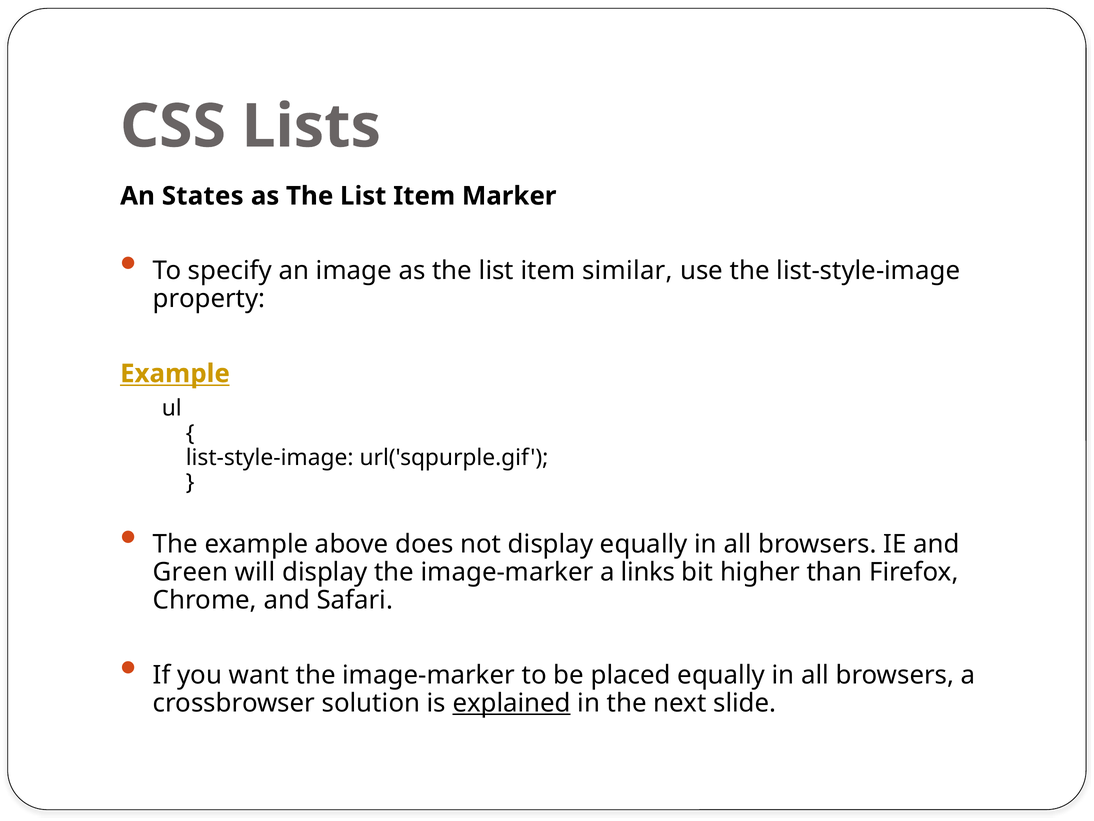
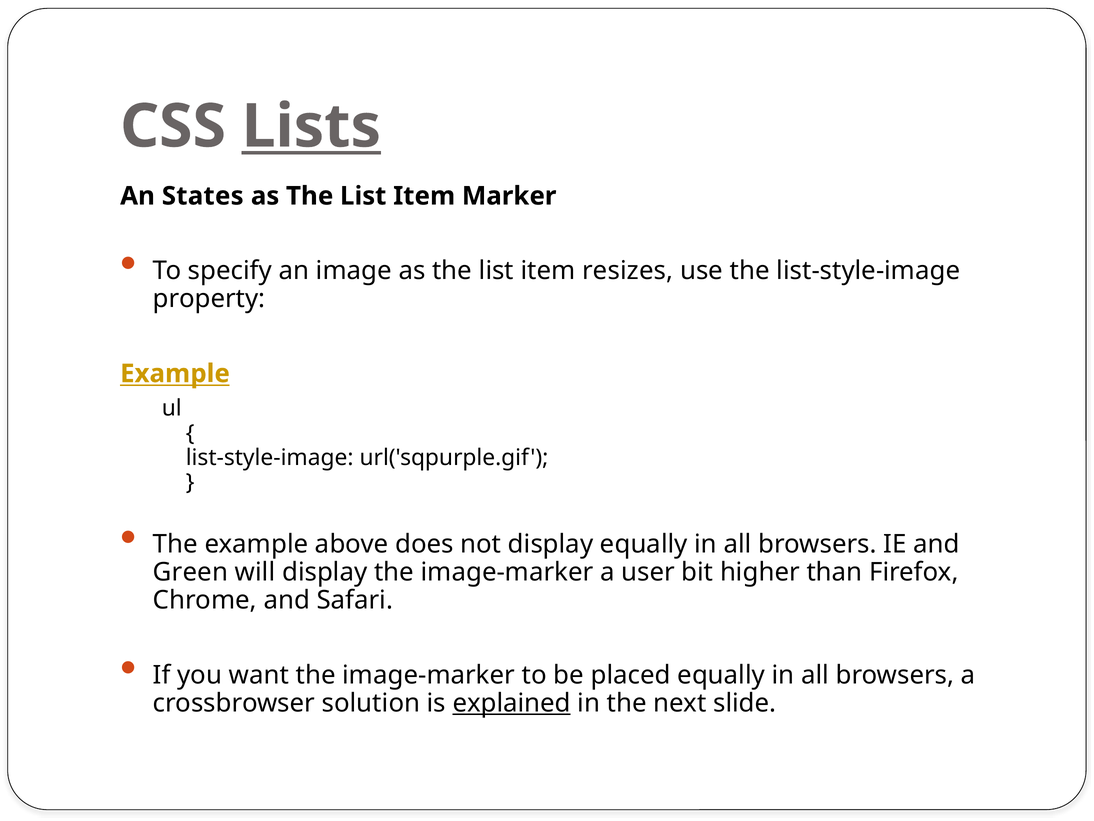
Lists underline: none -> present (311, 126)
similar: similar -> resizes (628, 271)
links: links -> user (648, 572)
